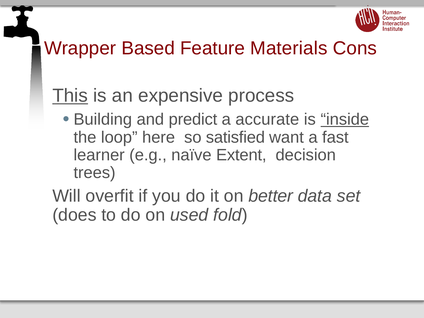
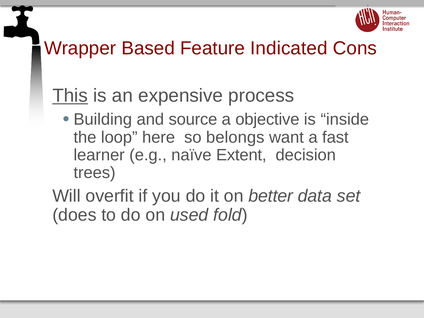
Materials: Materials -> Indicated (289, 48)
predict: predict -> source (193, 120)
accurate: accurate -> objective (267, 120)
inside underline: present -> none (345, 120)
satisfied: satisfied -> belongs (235, 137)
